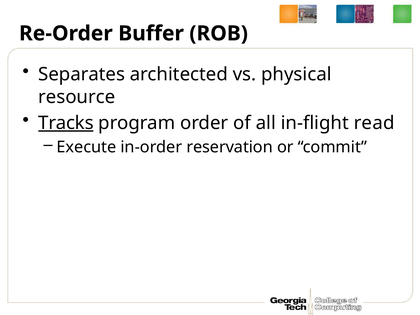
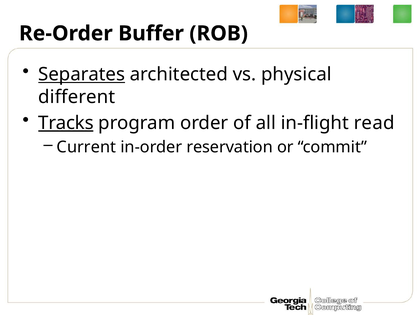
Separates underline: none -> present (82, 74)
resource: resource -> different (77, 97)
Execute: Execute -> Current (86, 147)
